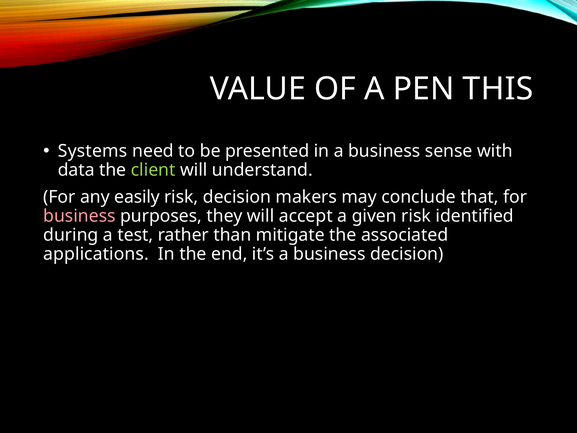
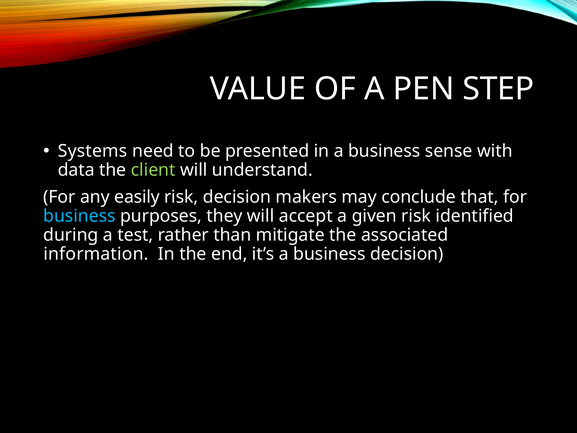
THIS: THIS -> STEP (498, 89)
business colour: pink -> light blue (79, 216)
applications: applications -> information (96, 254)
